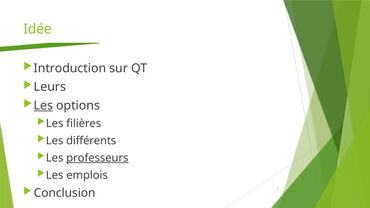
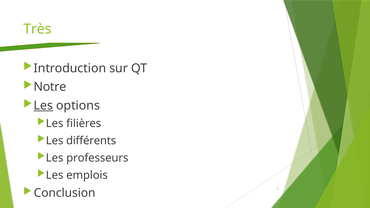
Idée: Idée -> Très (37, 29)
Leurs: Leurs -> Notre (50, 87)
professeurs underline: present -> none (97, 158)
